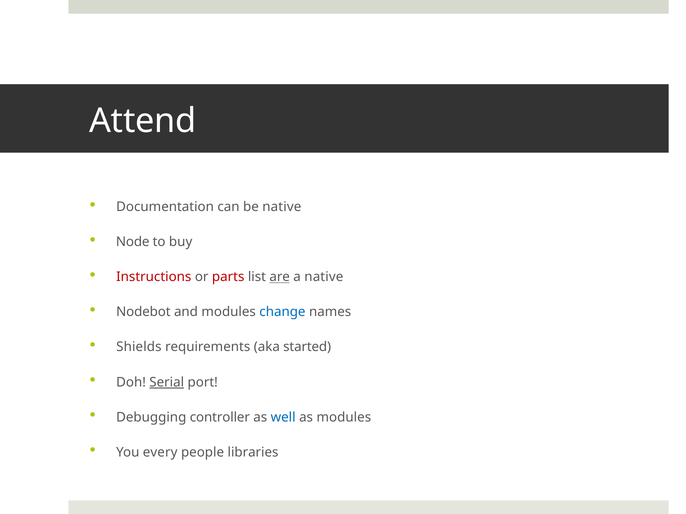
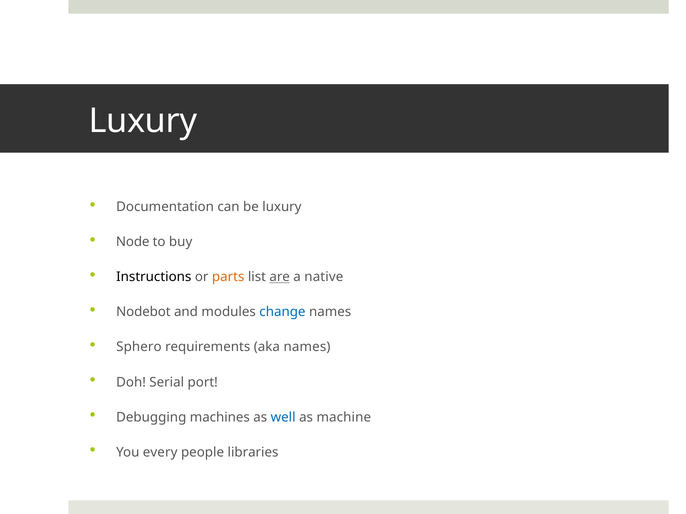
Attend: Attend -> Luxury (143, 121)
be native: native -> luxury (282, 207)
Instructions colour: red -> black (154, 277)
parts colour: red -> orange (228, 277)
Shields: Shields -> Sphero (139, 347)
aka started: started -> names (307, 347)
Serial underline: present -> none (167, 383)
controller: controller -> machines (220, 418)
as modules: modules -> machine (344, 418)
